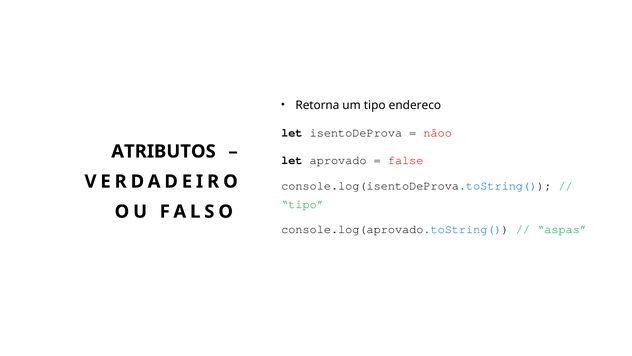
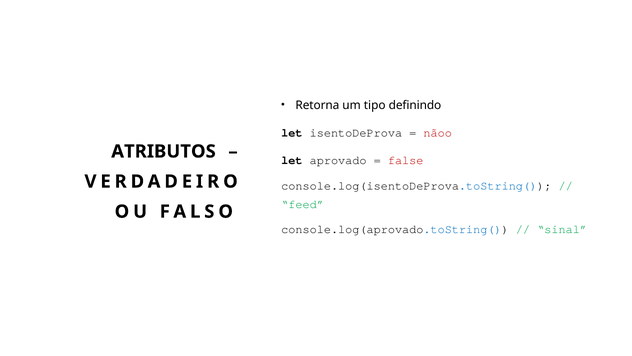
endereco: endereco -> definindo (415, 105)
tipo: tipo -> feed (303, 204)
aspas: aspas -> sinal (562, 229)
